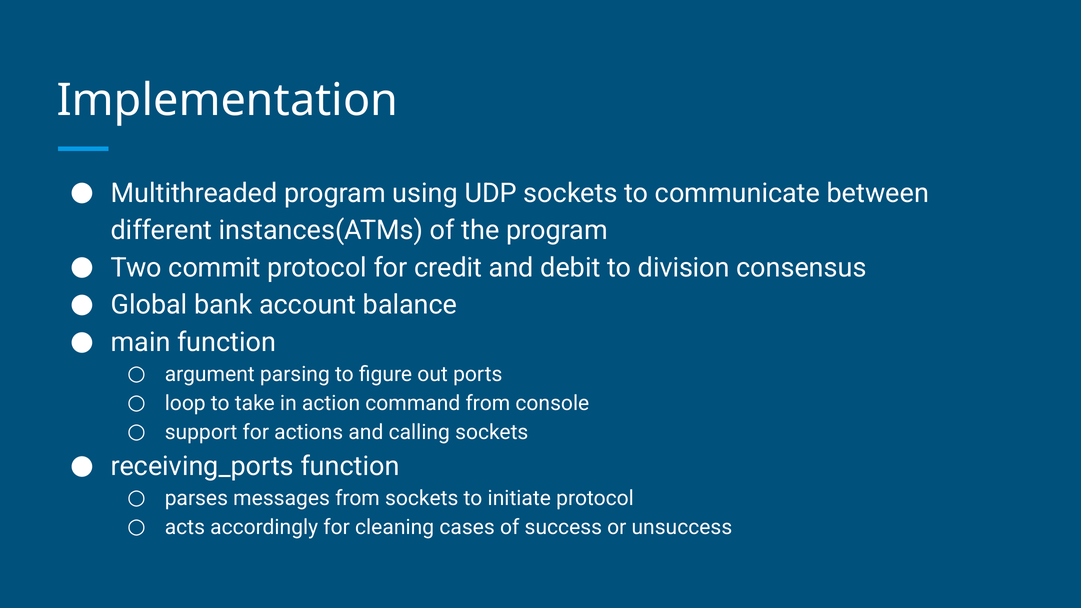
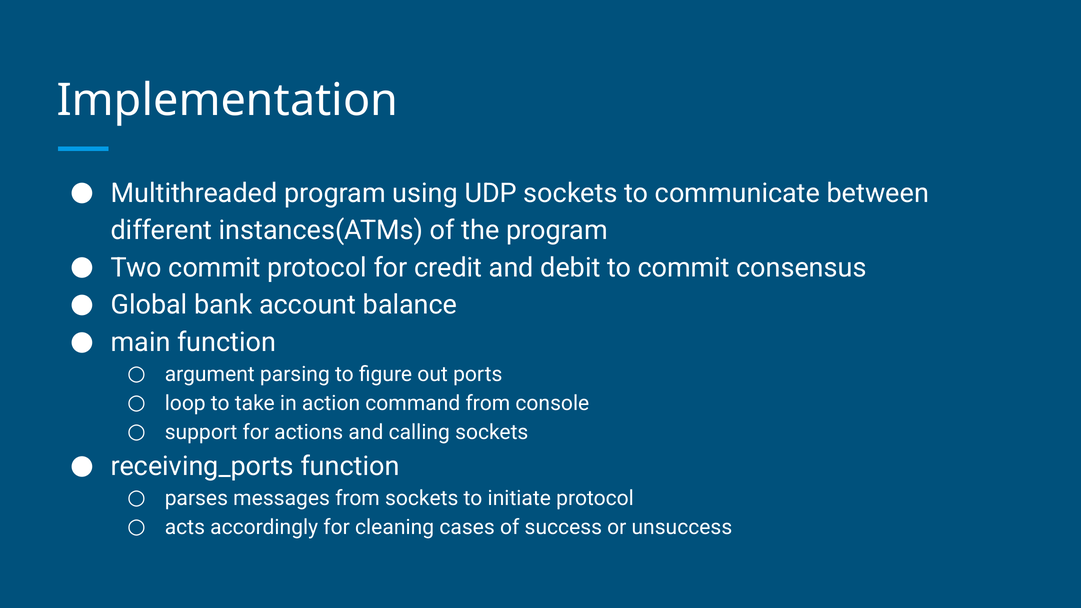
to division: division -> commit (684, 268)
